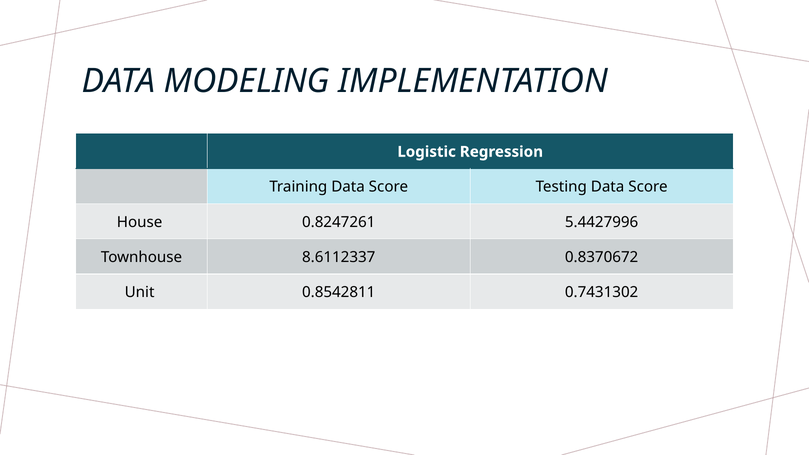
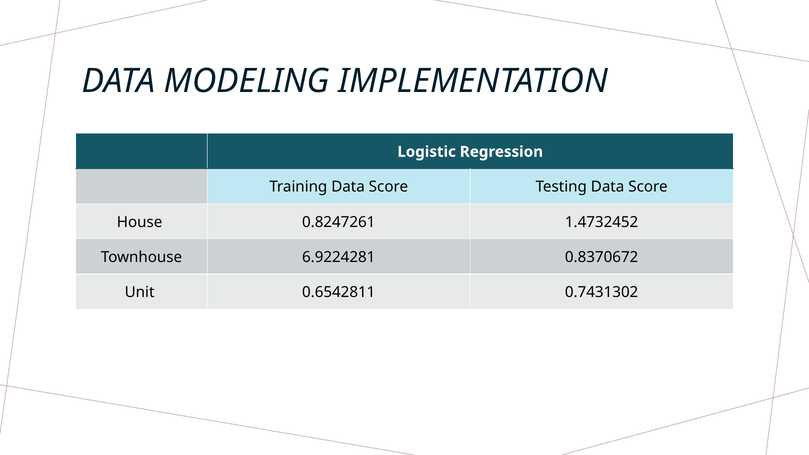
5.4427996: 5.4427996 -> 1.4732452 (602, 222)
8.6112337: 8.6112337 -> 6.9224281 (339, 257)
0.8542811: 0.8542811 -> 0.6542811 (339, 292)
